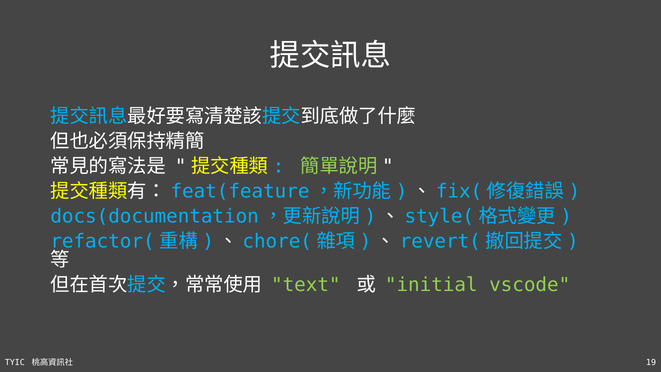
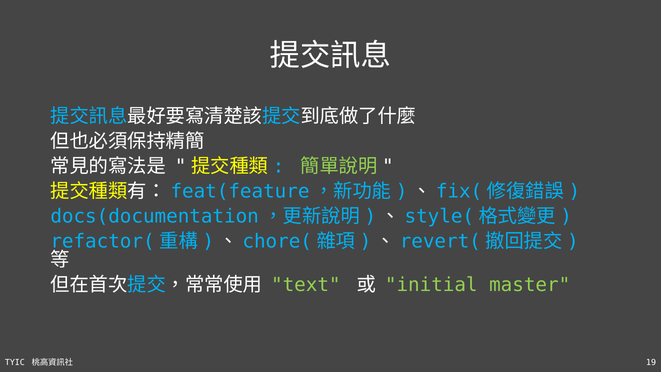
vscode: vscode -> master (530, 285)
